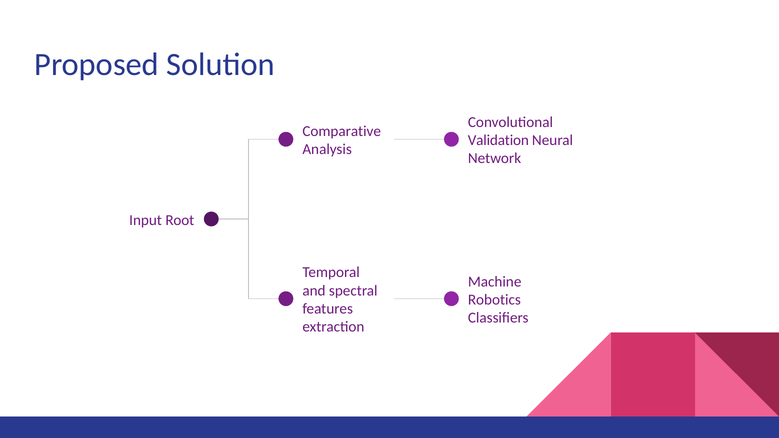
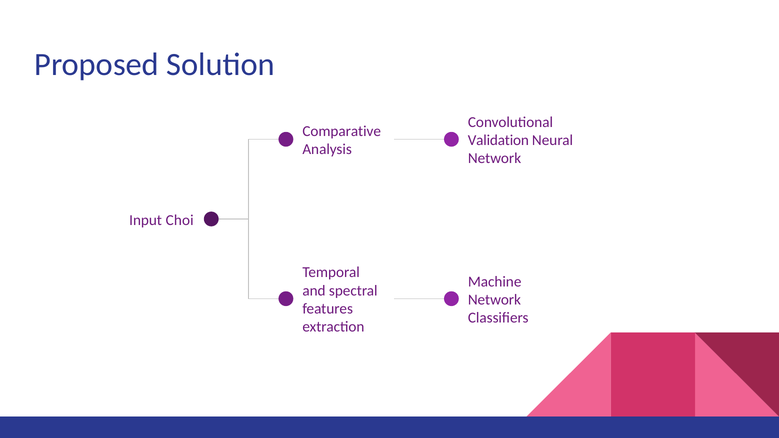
Root: Root -> Choi (180, 220)
Robotics: Robotics -> Network (494, 300)
